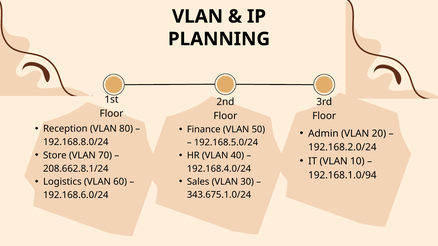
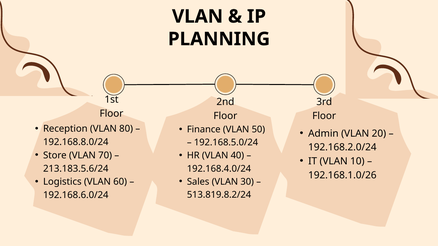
208.662.8.1/24: 208.662.8.1/24 -> 213.183.5.6/24 (76, 169)
192.168.1.0/94: 192.168.1.0/94 -> 192.168.1.0/26 (342, 175)
343.675.1.0/24: 343.675.1.0/24 -> 513.819.8.2/24 (219, 195)
